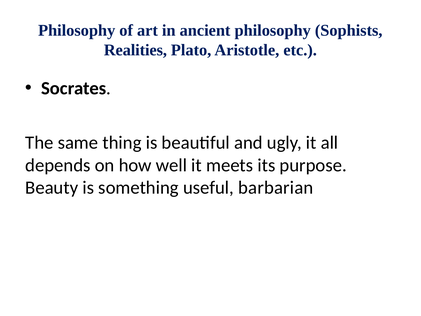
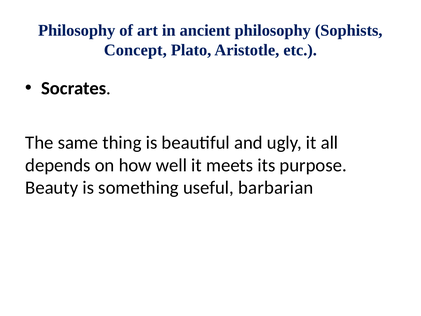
Realities: Realities -> Concept (135, 50)
